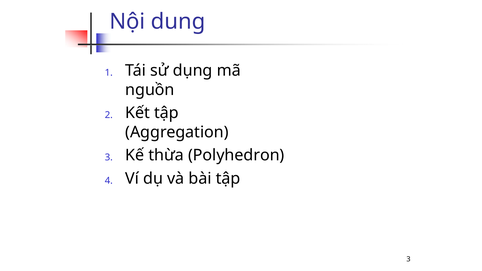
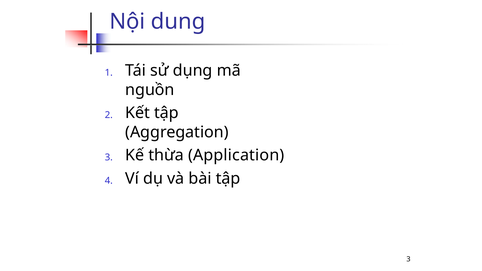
Polyhedron: Polyhedron -> Application (236, 155)
